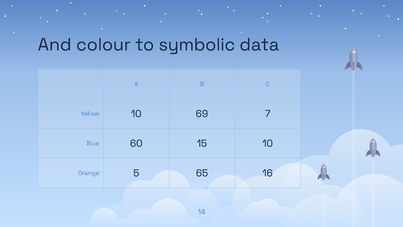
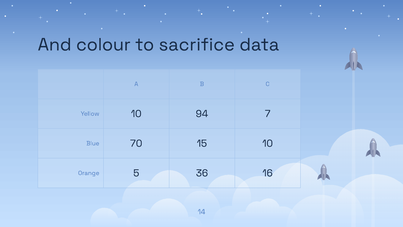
symbolic: symbolic -> sacrifice (197, 45)
69: 69 -> 94 (202, 114)
60: 60 -> 70 (136, 143)
65: 65 -> 36 (202, 173)
